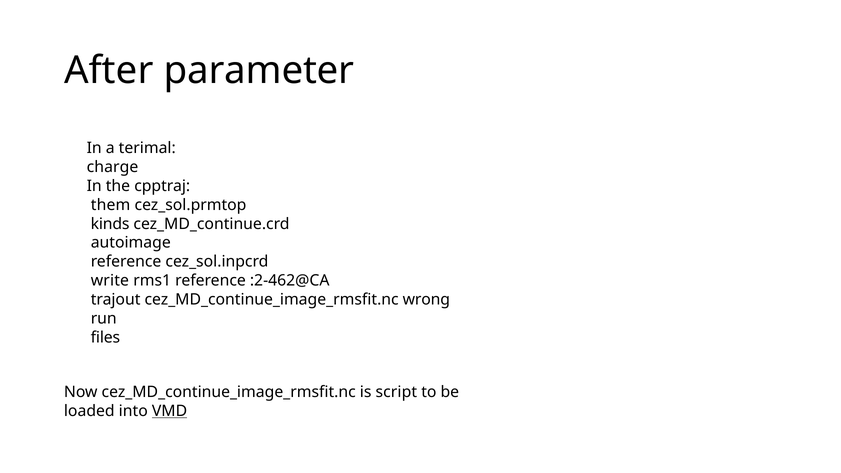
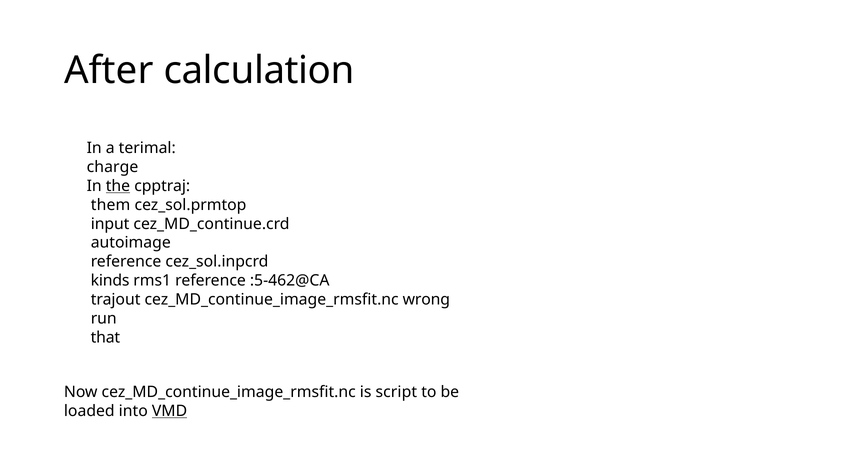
parameter: parameter -> calculation (259, 71)
the underline: none -> present (118, 186)
kinds: kinds -> input (110, 224)
write: write -> kinds (110, 281)
:2-462@CA: :2-462@CA -> :5-462@CA (290, 281)
files: files -> that (105, 337)
